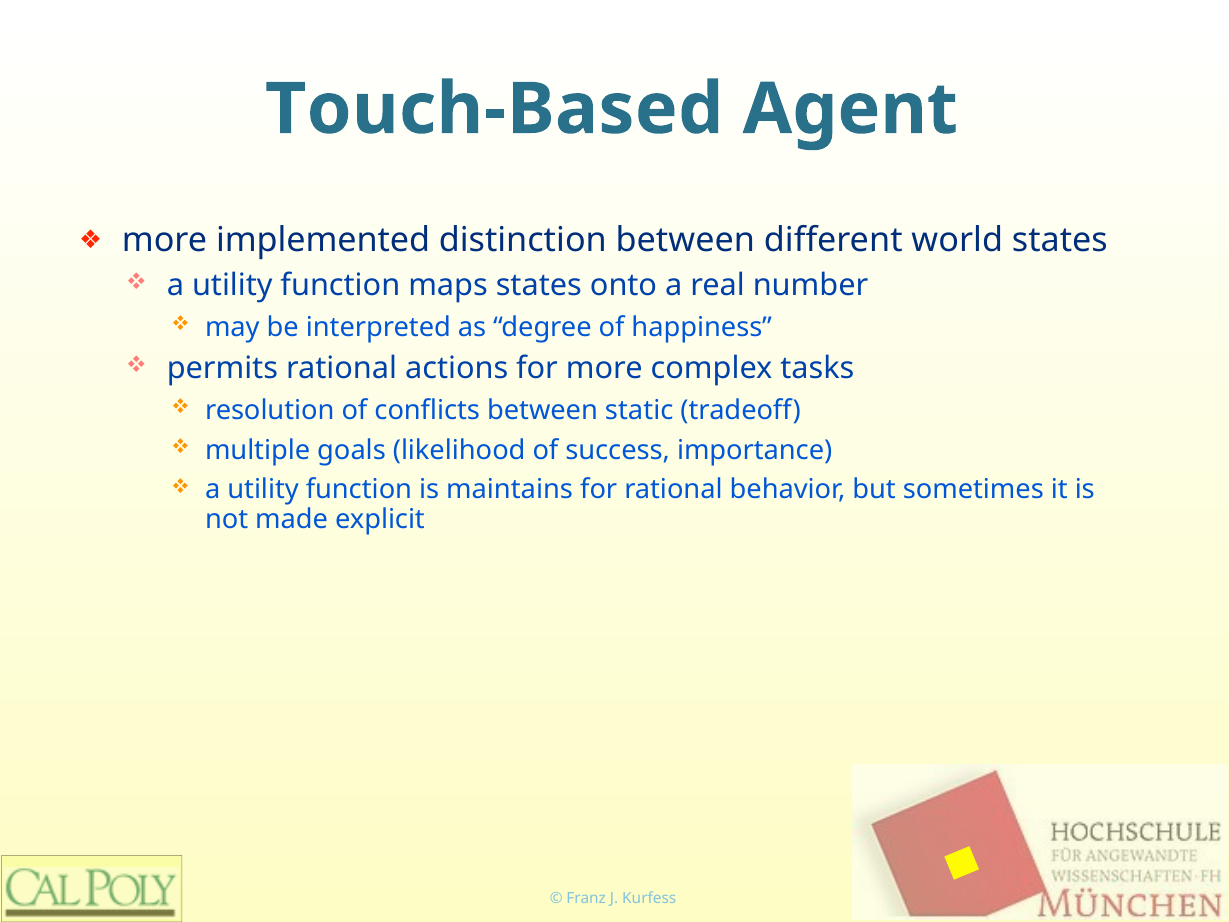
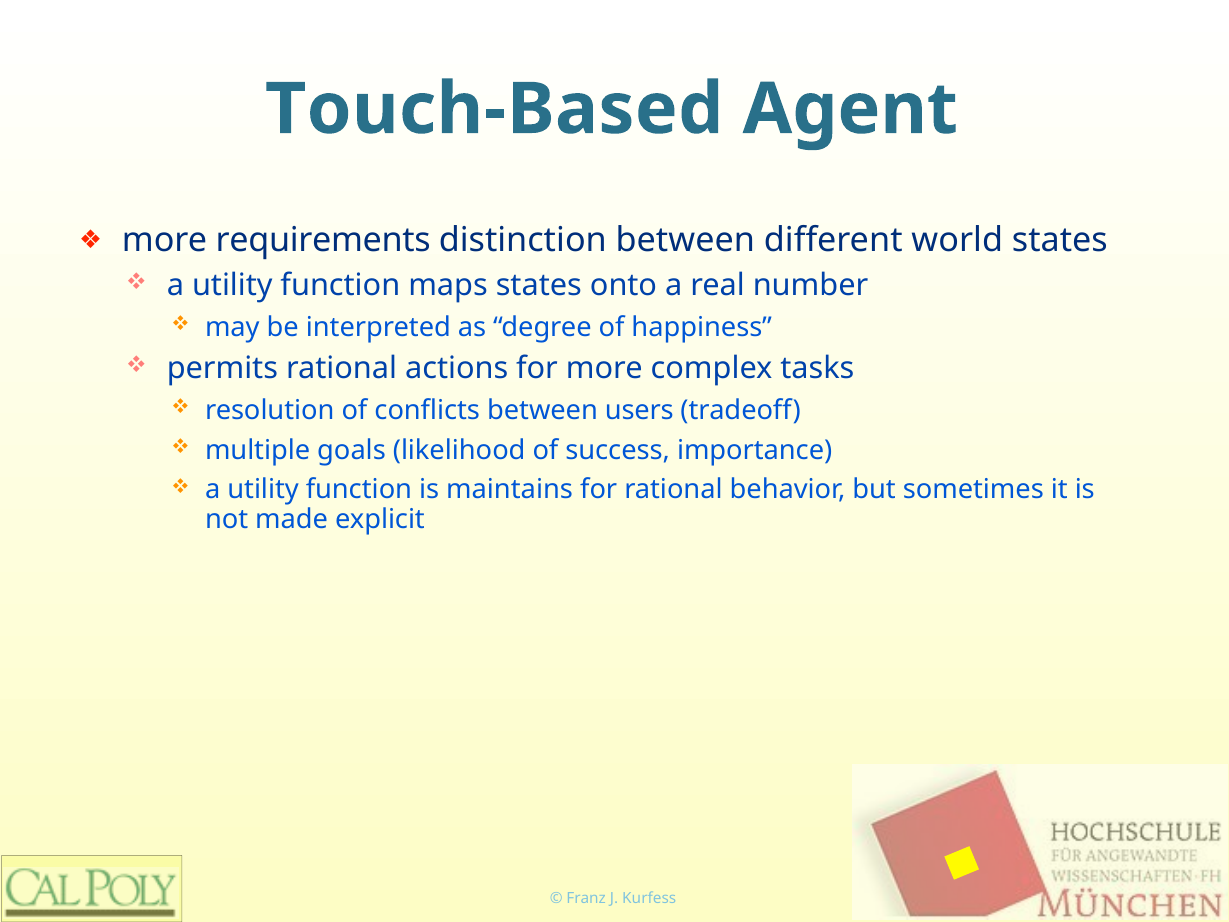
implemented: implemented -> requirements (323, 240)
static: static -> users (639, 410)
